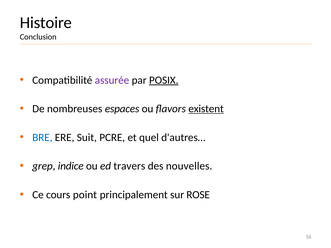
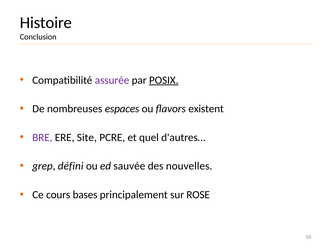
existent underline: present -> none (206, 109)
BRE colour: blue -> purple (42, 138)
Suit: Suit -> Site (87, 138)
indice: indice -> défini (71, 166)
travers: travers -> sauvée (129, 166)
point: point -> bases (85, 195)
